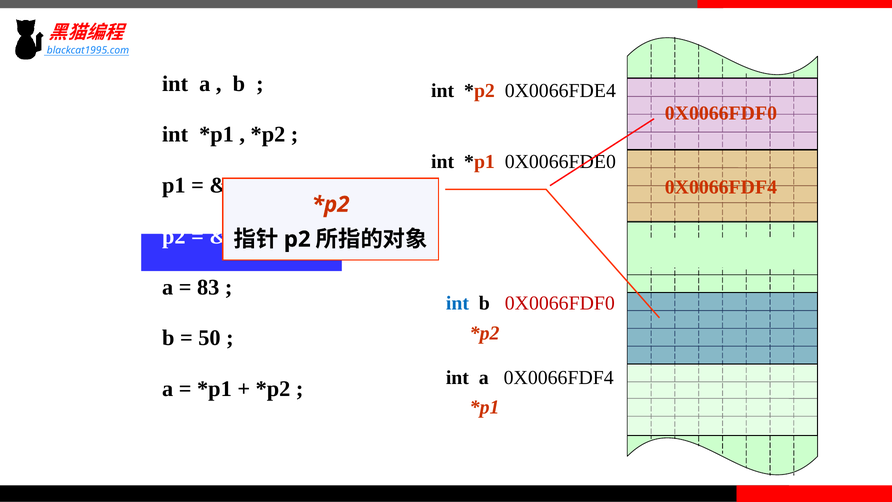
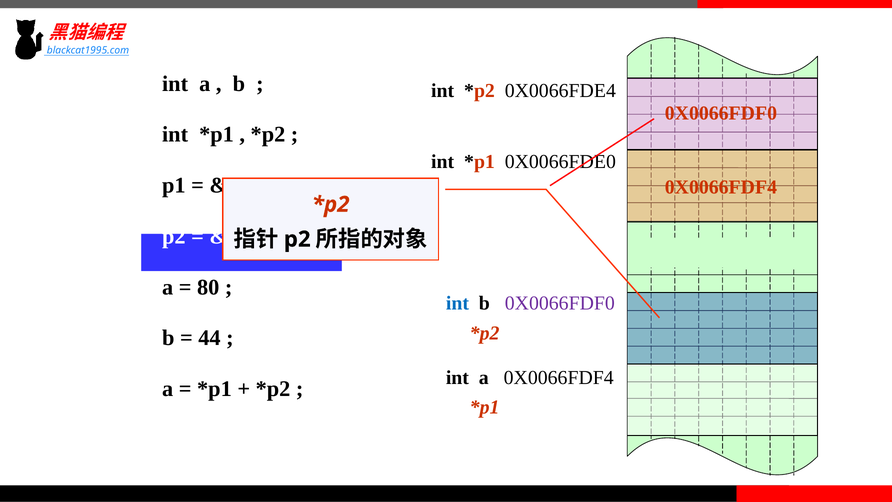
83: 83 -> 80 (208, 287)
0X0066FDF0 colour: red -> purple (560, 303)
50: 50 -> 44 (209, 338)
